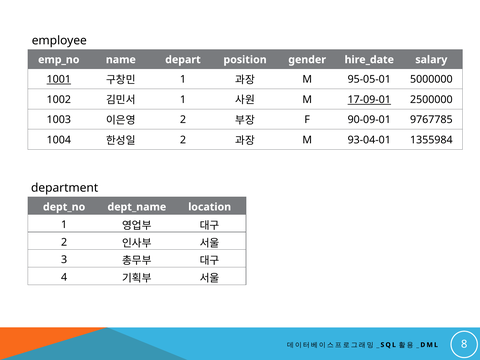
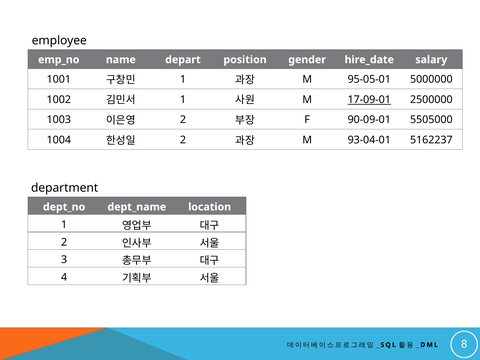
1001 underline: present -> none (59, 79)
9767785: 9767785 -> 5505000 (431, 120)
1355984: 1355984 -> 5162237 (431, 140)
